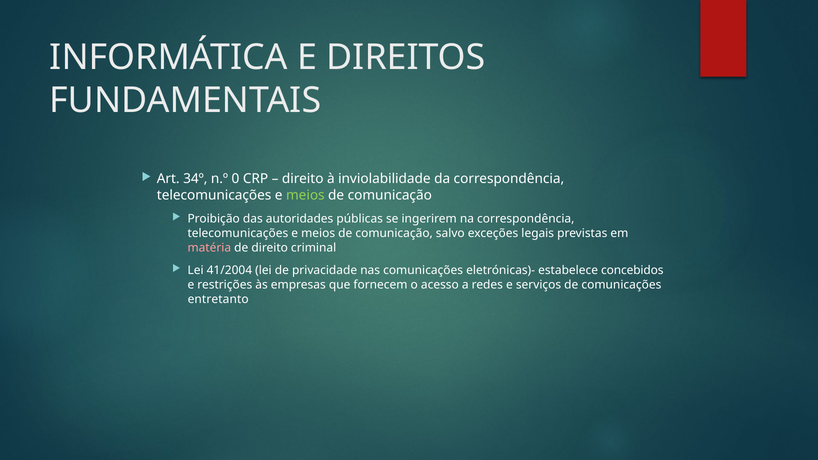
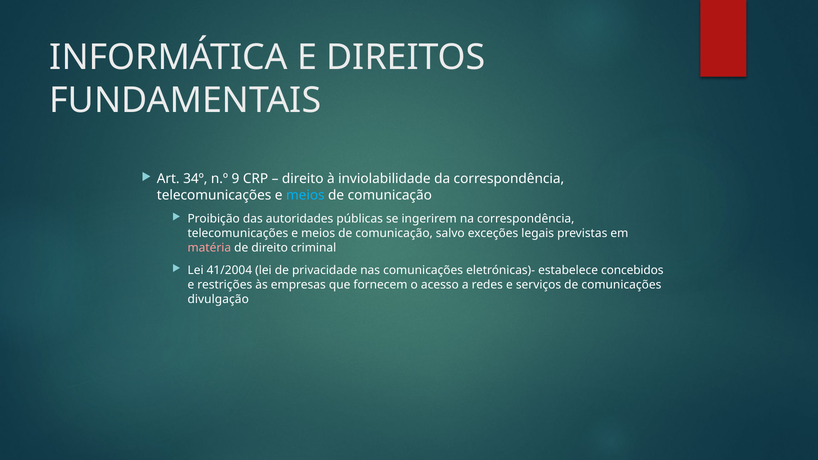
0: 0 -> 9 (235, 179)
meios colour: light green -> light blue (305, 195)
entretanto: entretanto -> divulgação (218, 299)
